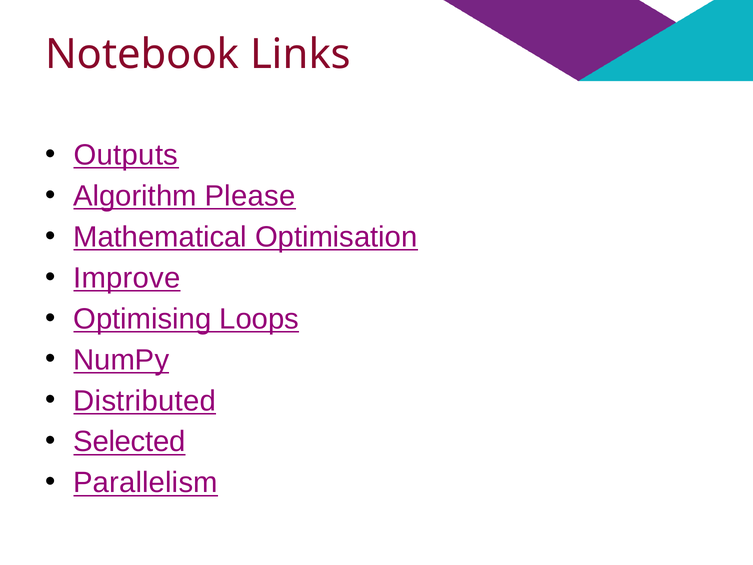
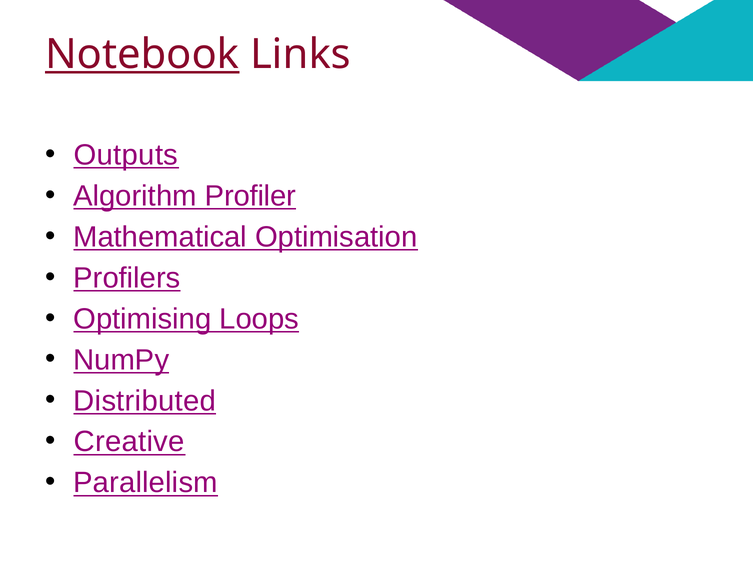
Notebook underline: none -> present (142, 54)
Please: Please -> Profiler (250, 196)
Improve: Improve -> Profilers (127, 278)
Selected: Selected -> Creative (129, 442)
